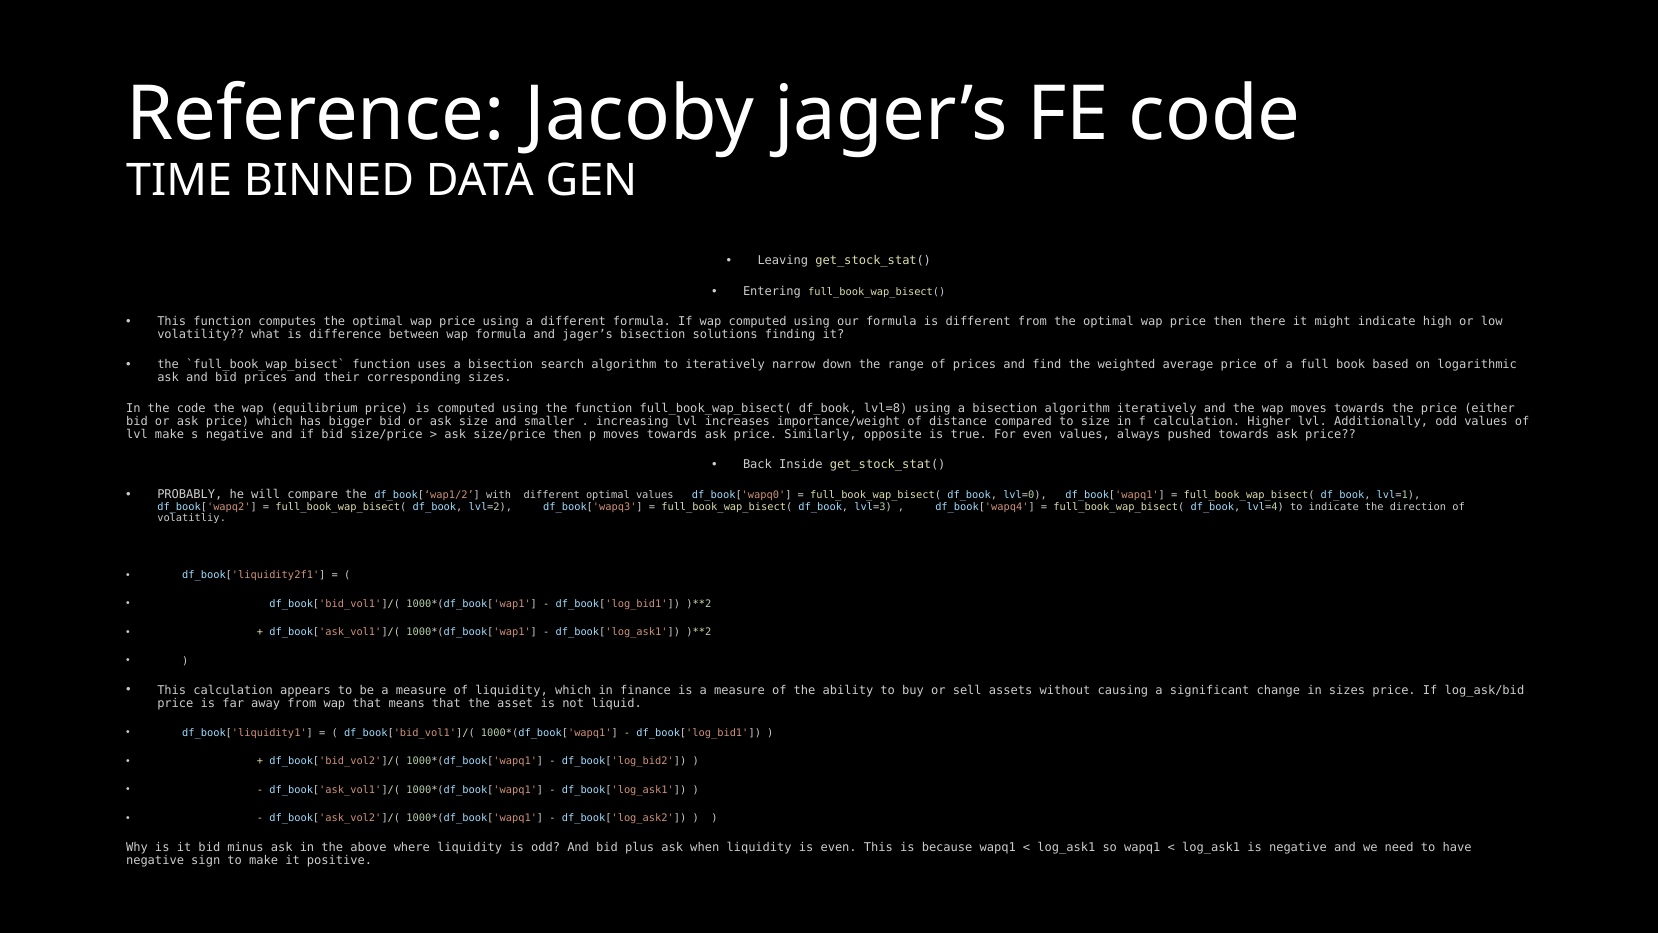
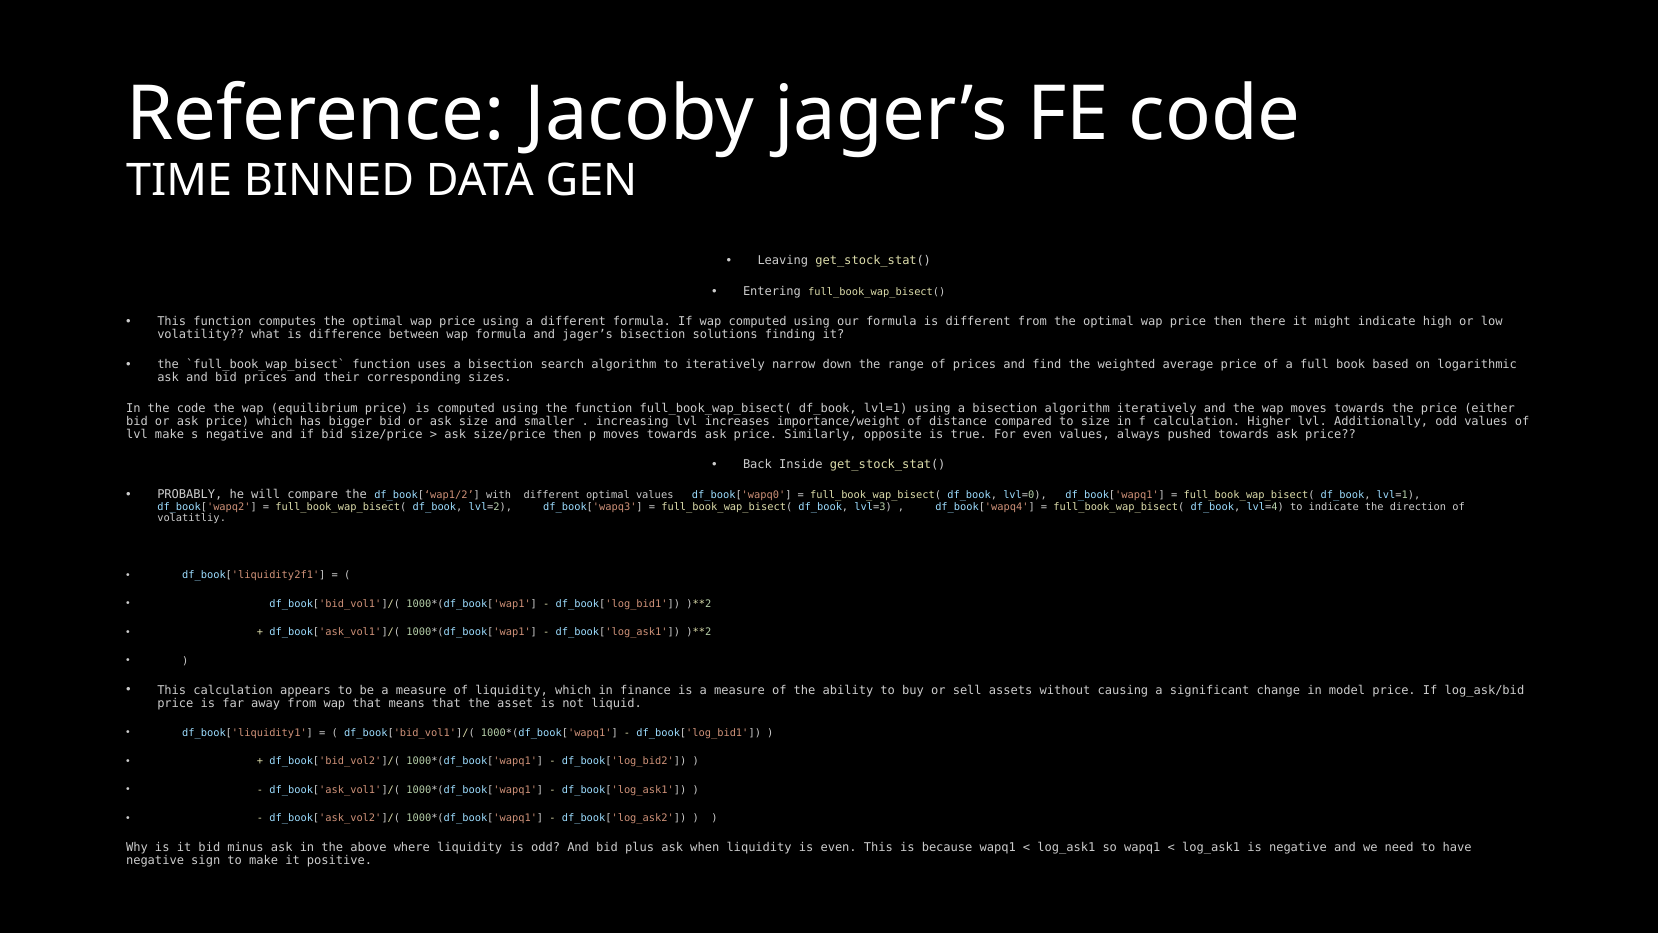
function full_book_wap_bisect( df_book lvl=8: lvl=8 -> lvl=1 (886, 408)
in sizes: sizes -> model (1347, 690)
